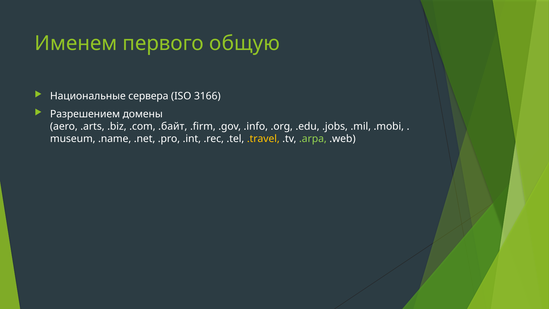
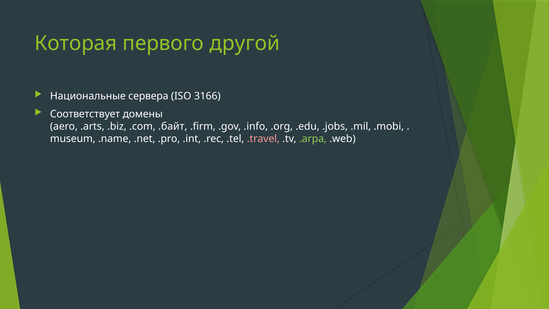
Именем: Именем -> Которая (76, 43)
общую: общую -> другой (245, 43)
Разрешением: Разрешением -> Соответствует (85, 114)
.travel colour: yellow -> pink (263, 139)
